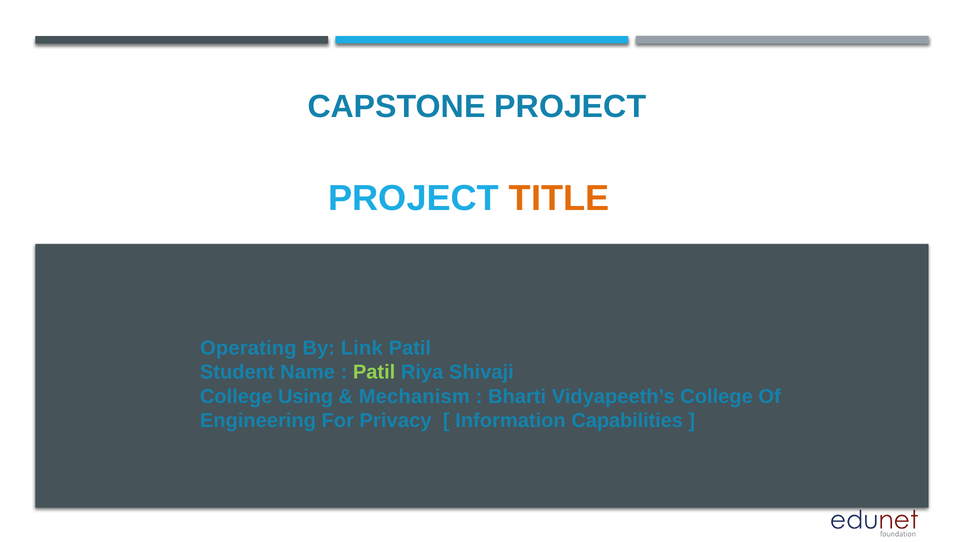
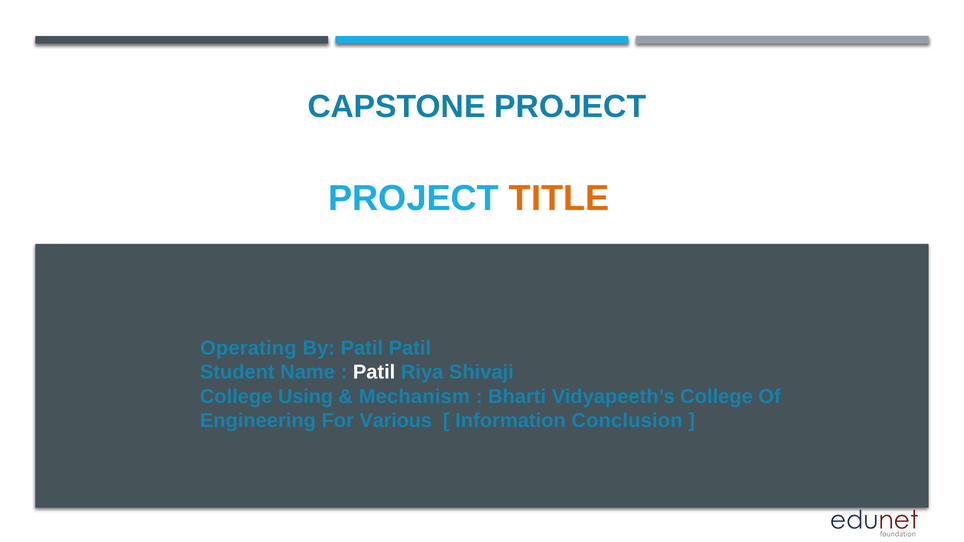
By Link: Link -> Patil (362, 348)
Patil colour: light green -> white (374, 372)
Privacy: Privacy -> Various (396, 421)
Capabilities: Capabilities -> Conclusion (627, 421)
